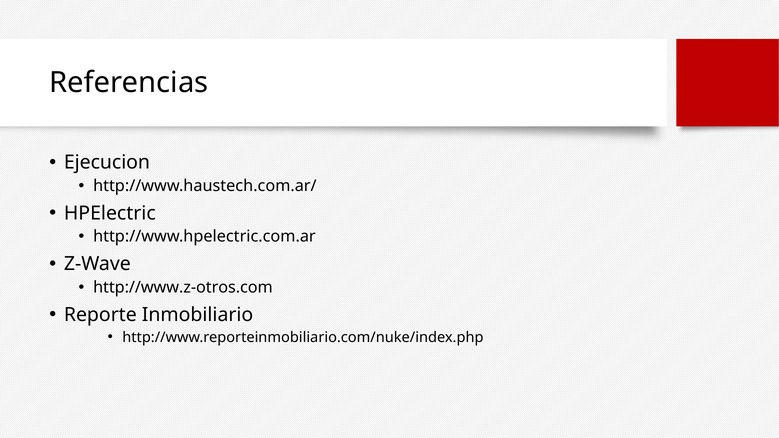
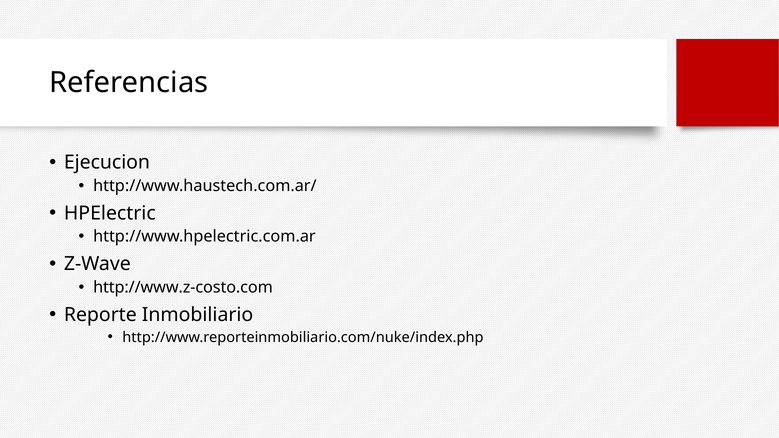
http://www.z-otros.com: http://www.z-otros.com -> http://www.z-costo.com (183, 287)
